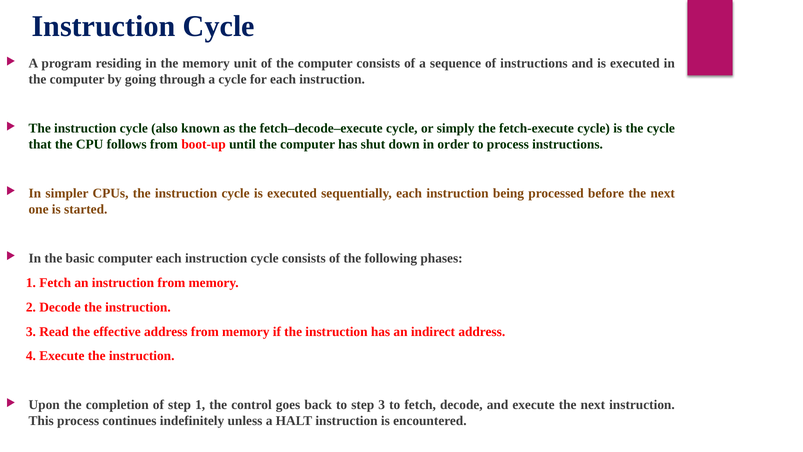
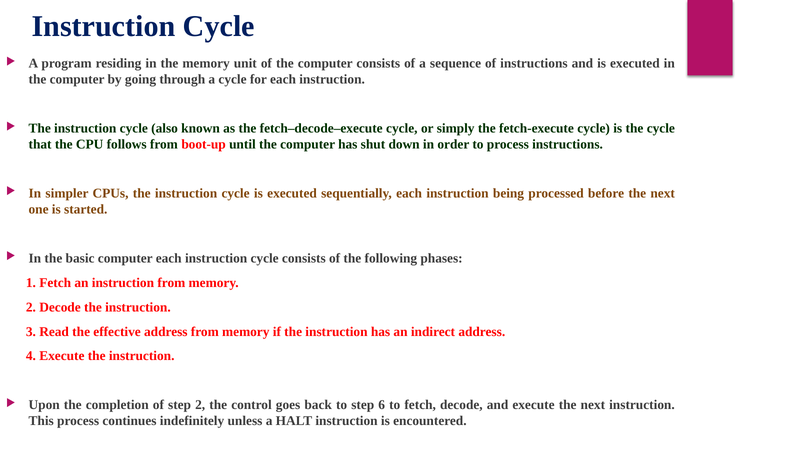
step 1: 1 -> 2 (200, 405)
step 3: 3 -> 6 (382, 405)
